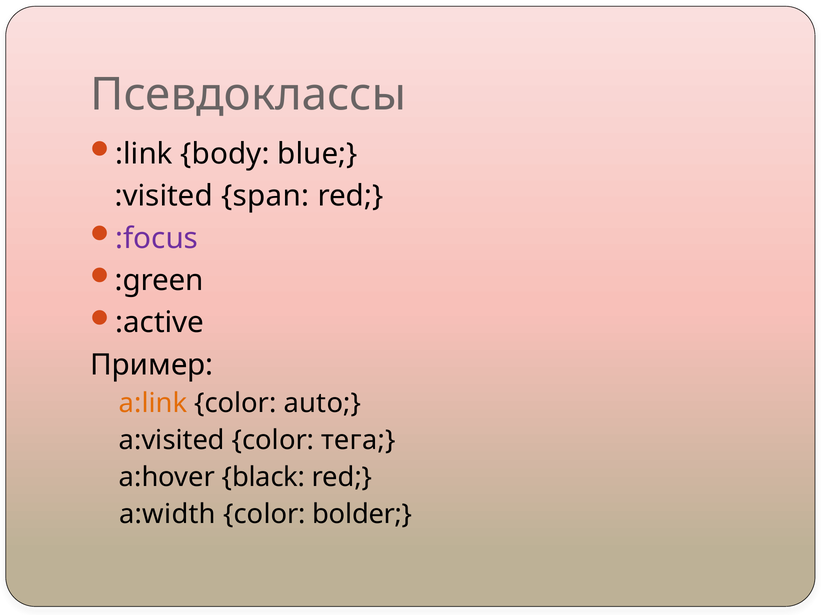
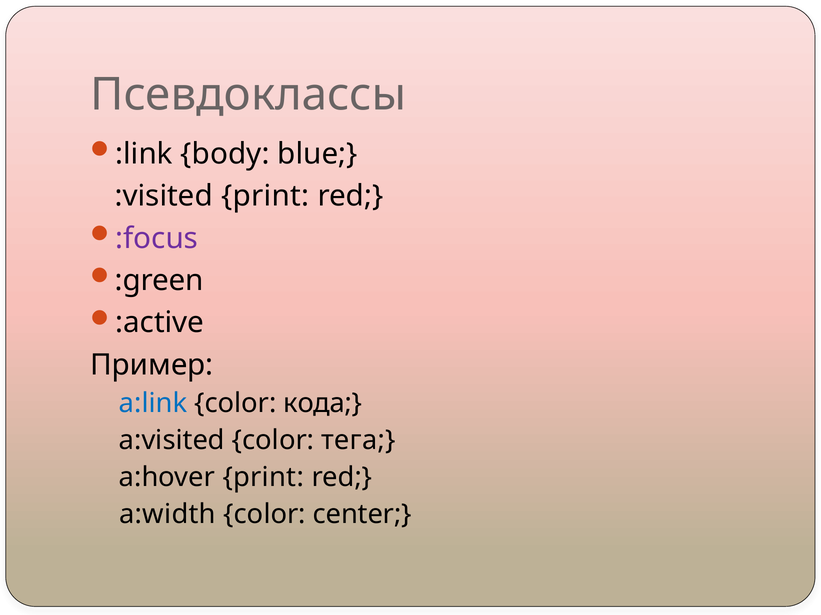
:visited span: span -> print (265, 196)
a:link colour: orange -> blue (153, 404)
auto: auto -> кода (323, 404)
a:hover black: black -> print (263, 478)
bolder: bolder -> center (362, 515)
